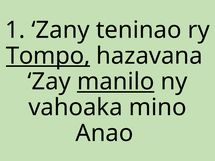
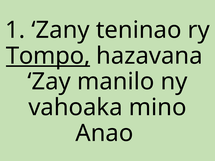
manilo underline: present -> none (116, 82)
